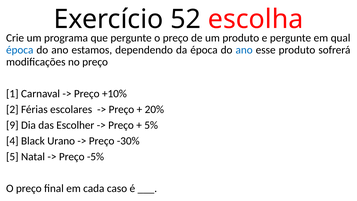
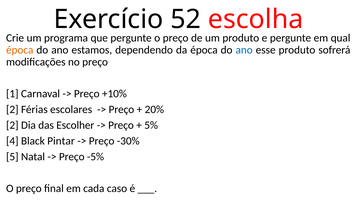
época colour: blue -> orange (20, 50)
9: 9 -> 2 (12, 125)
Urano: Urano -> Pintar (61, 141)
